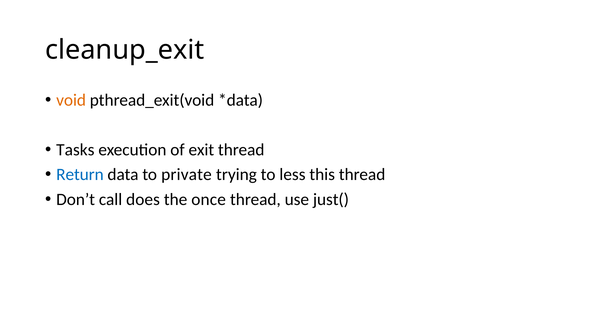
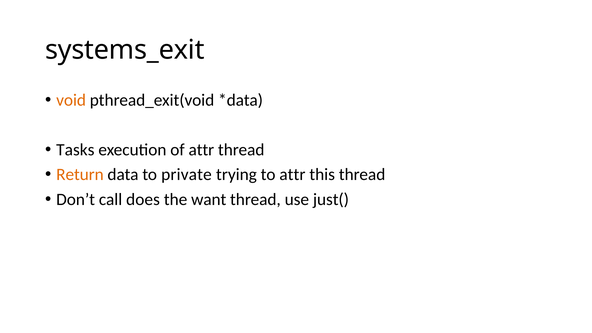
cleanup_exit: cleanup_exit -> systems_exit (125, 50)
of exit: exit -> attr (201, 150)
Return colour: blue -> orange (80, 175)
to less: less -> attr (292, 175)
once: once -> want (209, 199)
